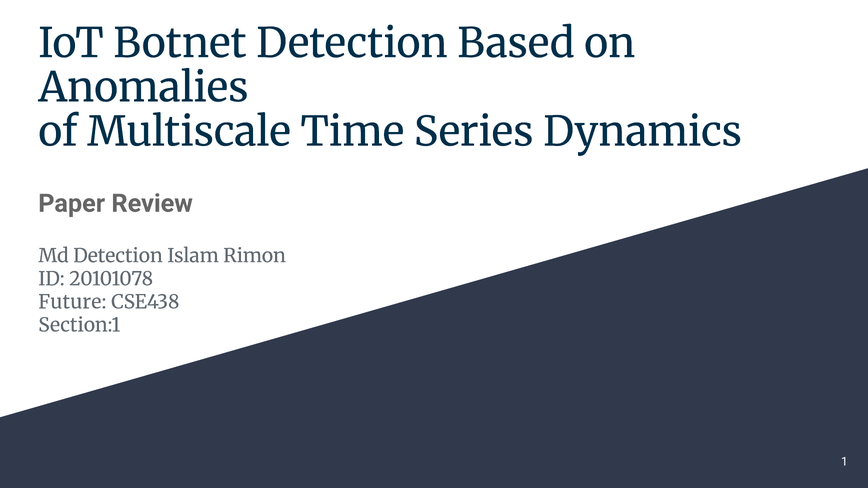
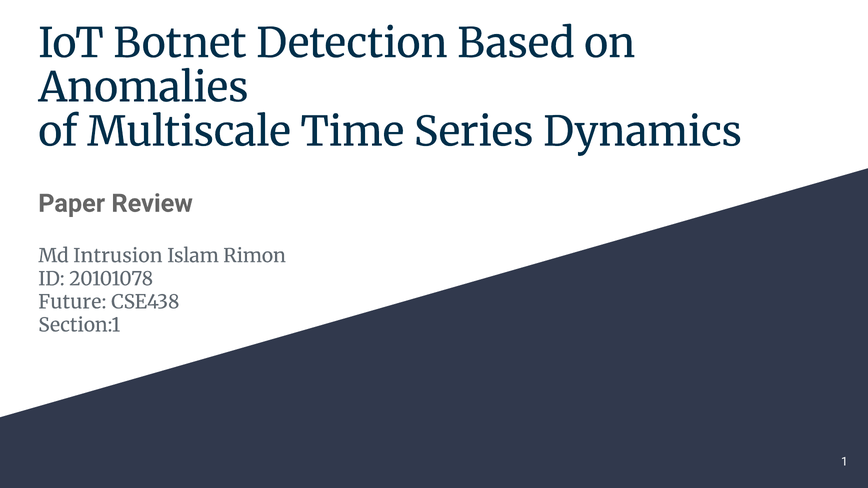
Md Detection: Detection -> Intrusion (118, 256)
